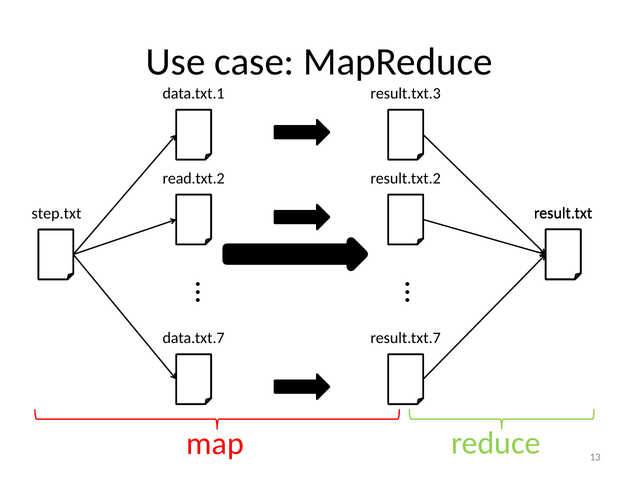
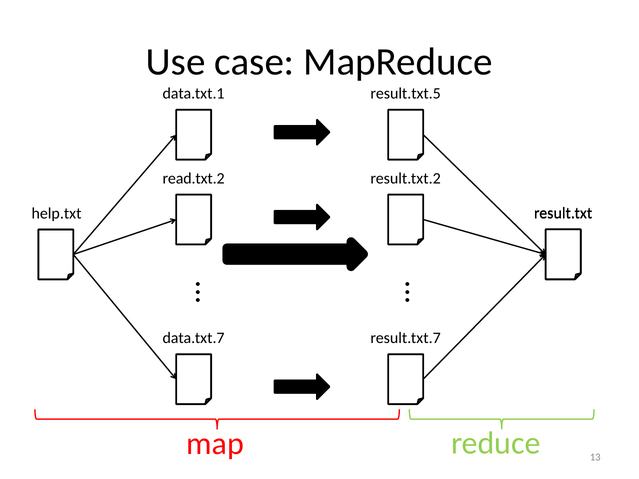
result.txt.3: result.txt.3 -> result.txt.5 (406, 94)
step.txt: step.txt -> help.txt (57, 214)
